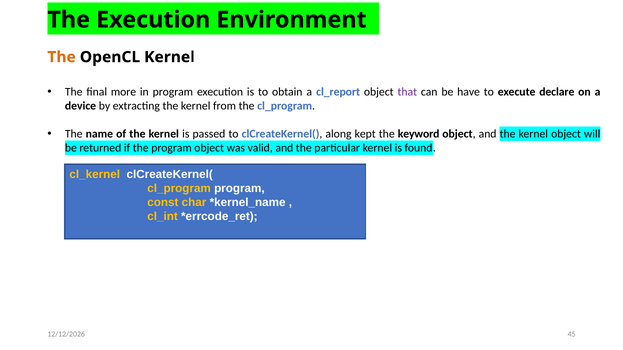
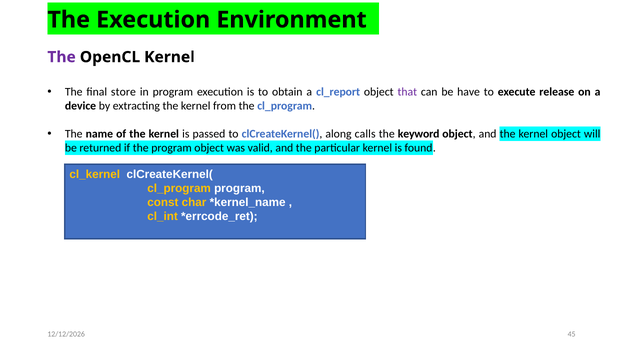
The colour: orange -> purple (62, 57)
more: more -> store (123, 92)
declare: declare -> release (557, 92)
kept: kept -> calls (365, 134)
